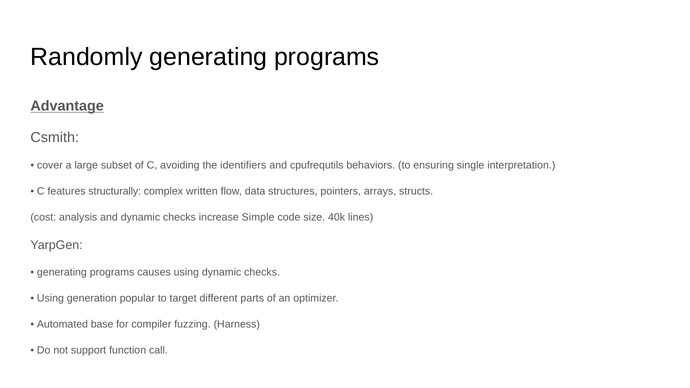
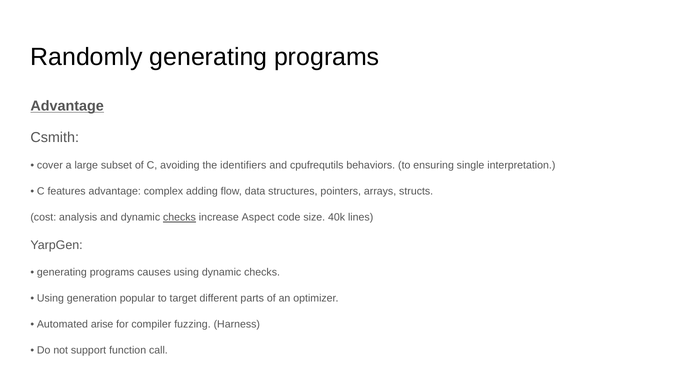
features structurally: structurally -> advantage (115, 191)
written: written -> adding (202, 191)
checks underline: none -> present (179, 217)
Simple: Simple -> Aspect (258, 217)
base: base -> arise (102, 324)
